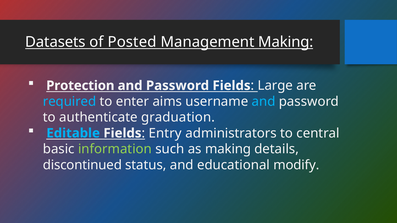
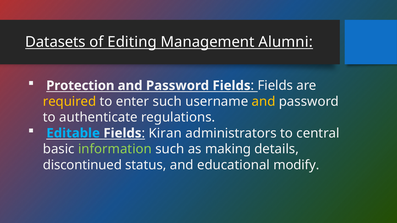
Posted: Posted -> Editing (132, 42)
Management Making: Making -> Alumni (286, 42)
Large: Large -> Fields (275, 86)
required colour: light blue -> yellow (70, 102)
enter aims: aims -> such (167, 102)
and colour: light blue -> yellow (264, 102)
graduation: graduation -> regulations (178, 117)
Entry: Entry -> Kiran (165, 133)
